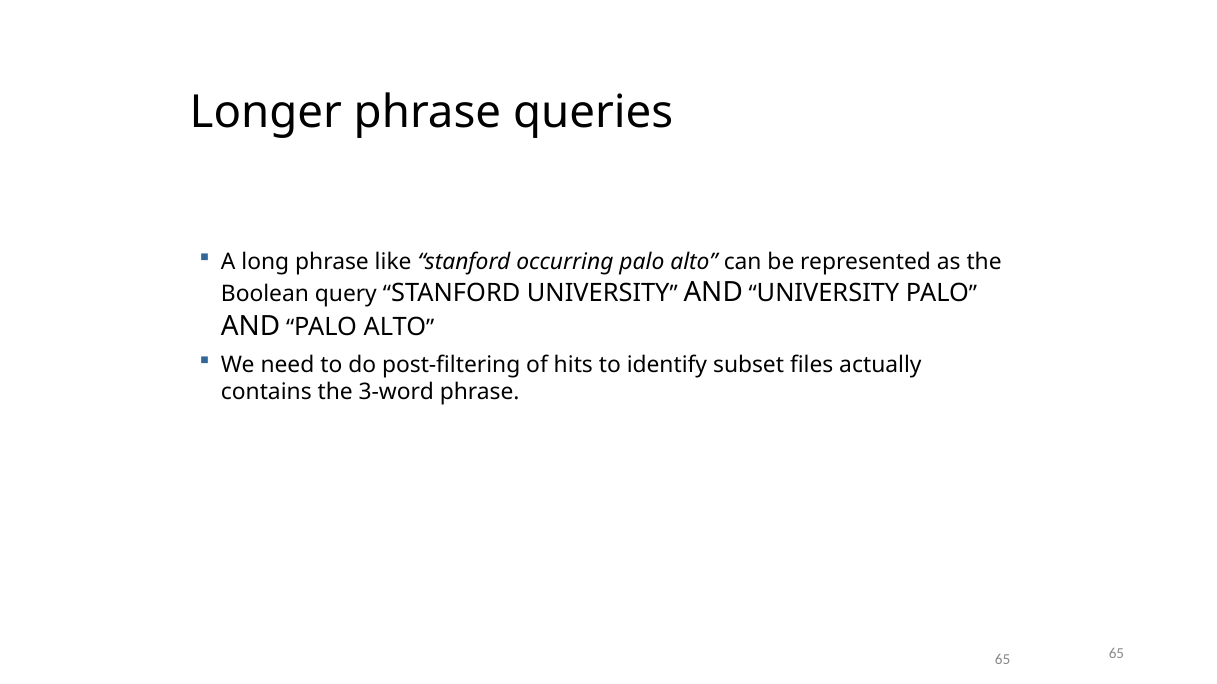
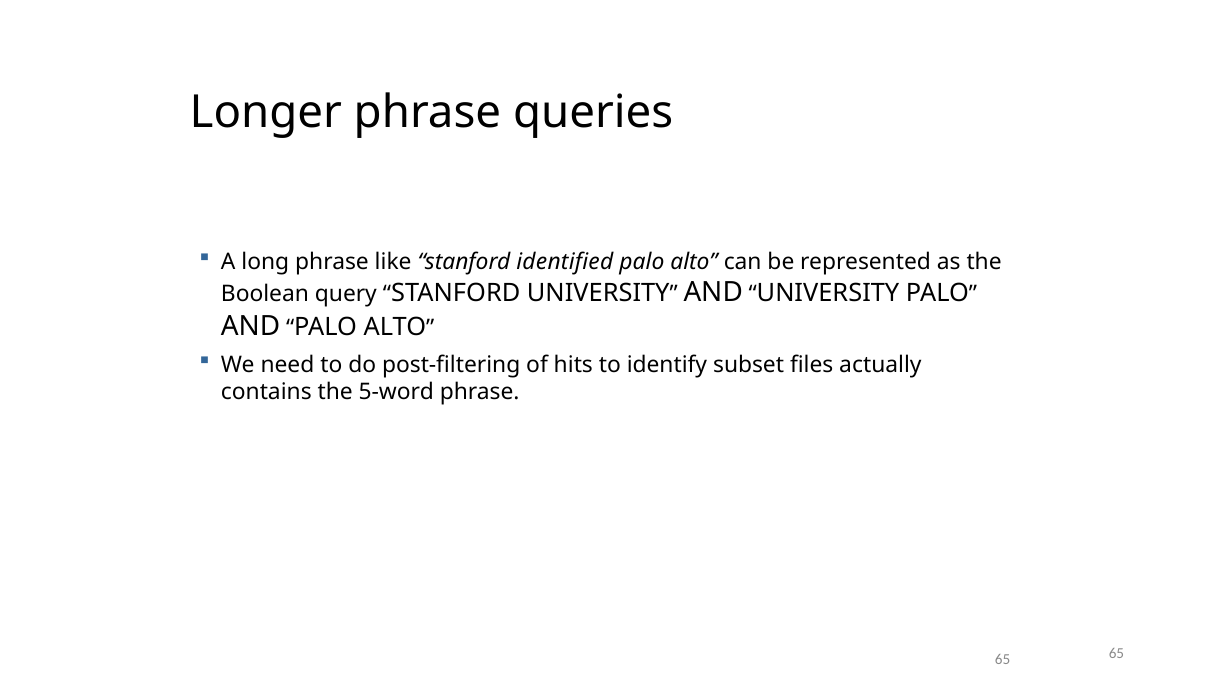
occurring: occurring -> identified (565, 262)
3-word: 3-word -> 5-word (396, 393)
